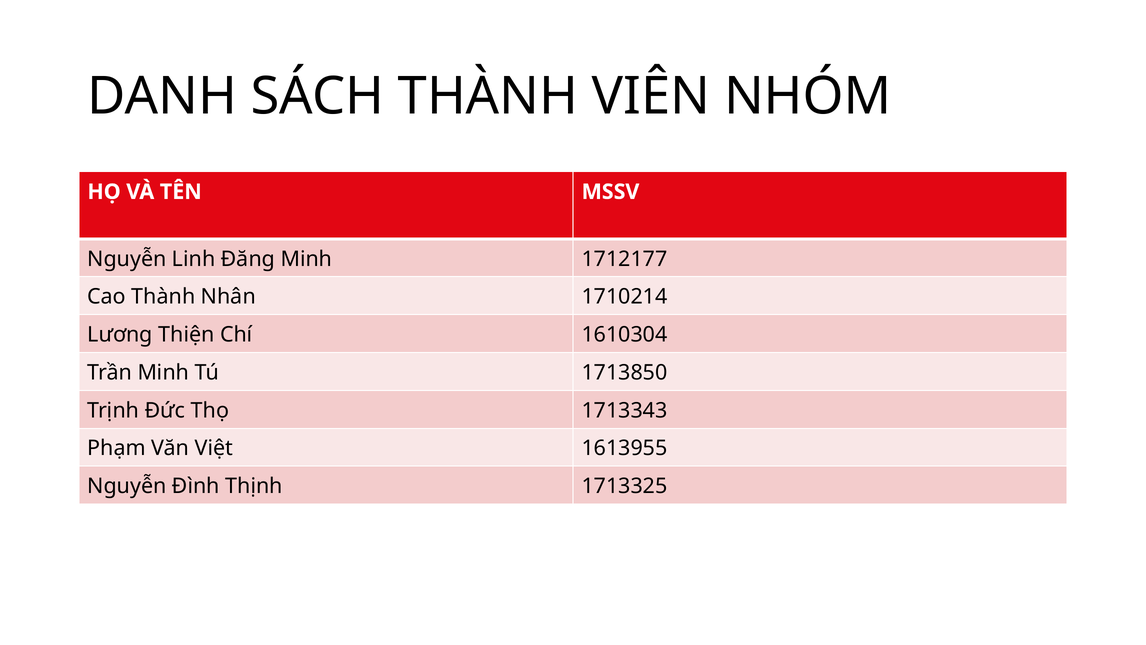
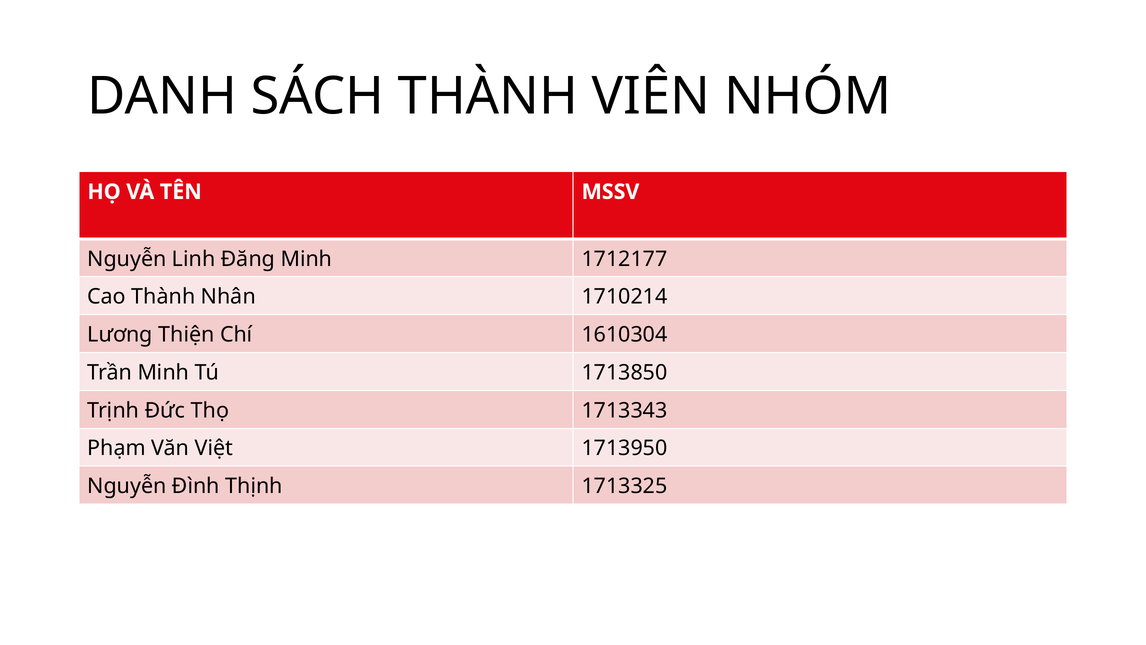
1613955: 1613955 -> 1713950 (625, 448)
